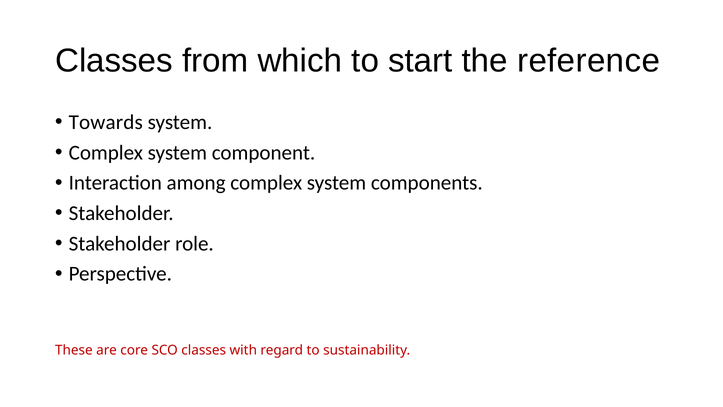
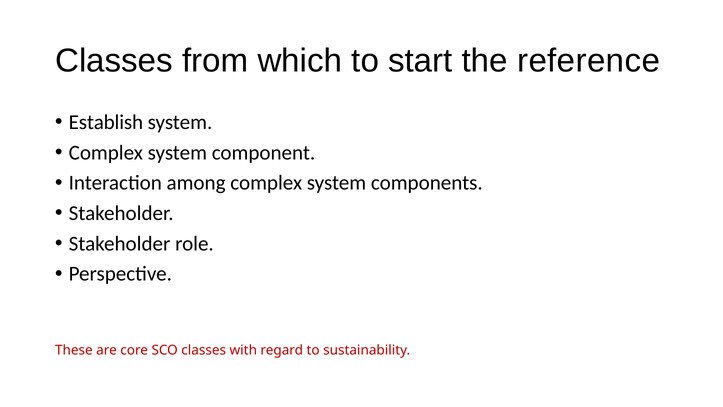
Towards: Towards -> Establish (106, 122)
